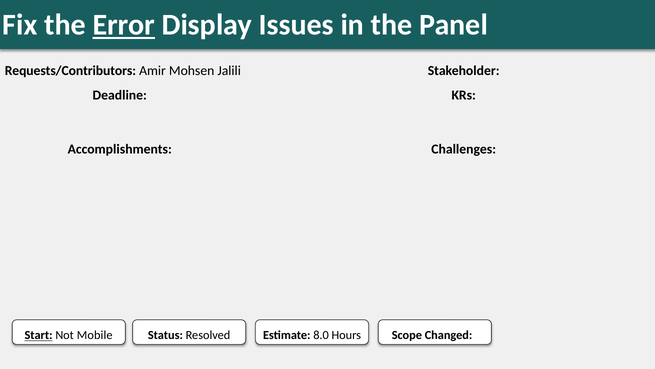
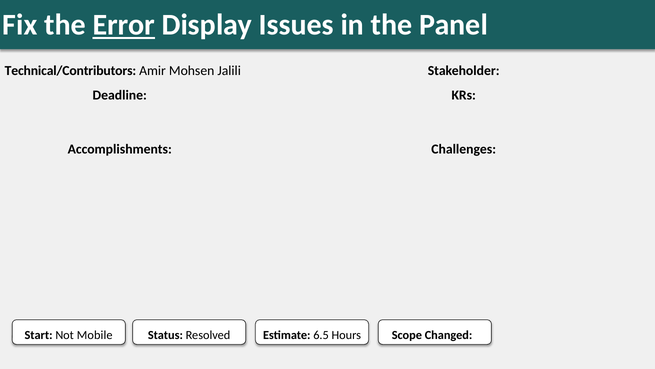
Requests/Contributors: Requests/Contributors -> Technical/Contributors (70, 71)
Start underline: present -> none (39, 335)
8.0: 8.0 -> 6.5 (321, 335)
